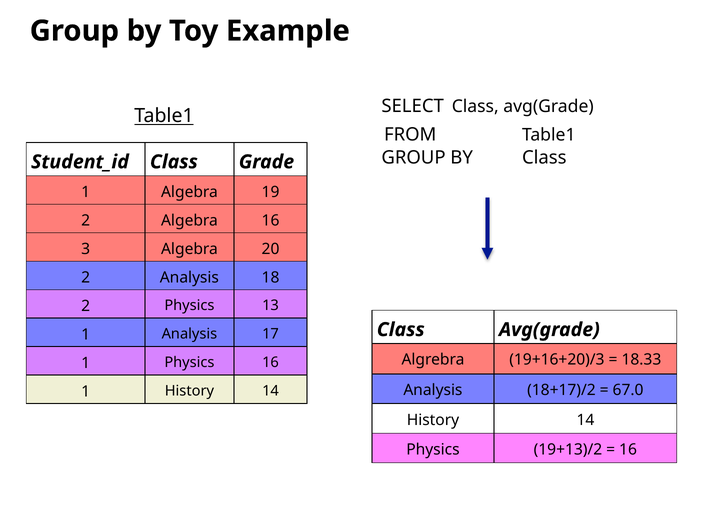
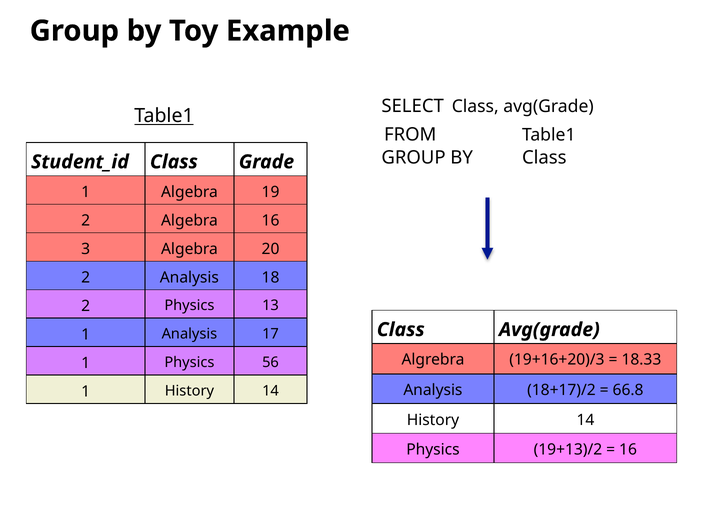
Physics 16: 16 -> 56 (270, 363)
67.0: 67.0 -> 66.8 (628, 390)
